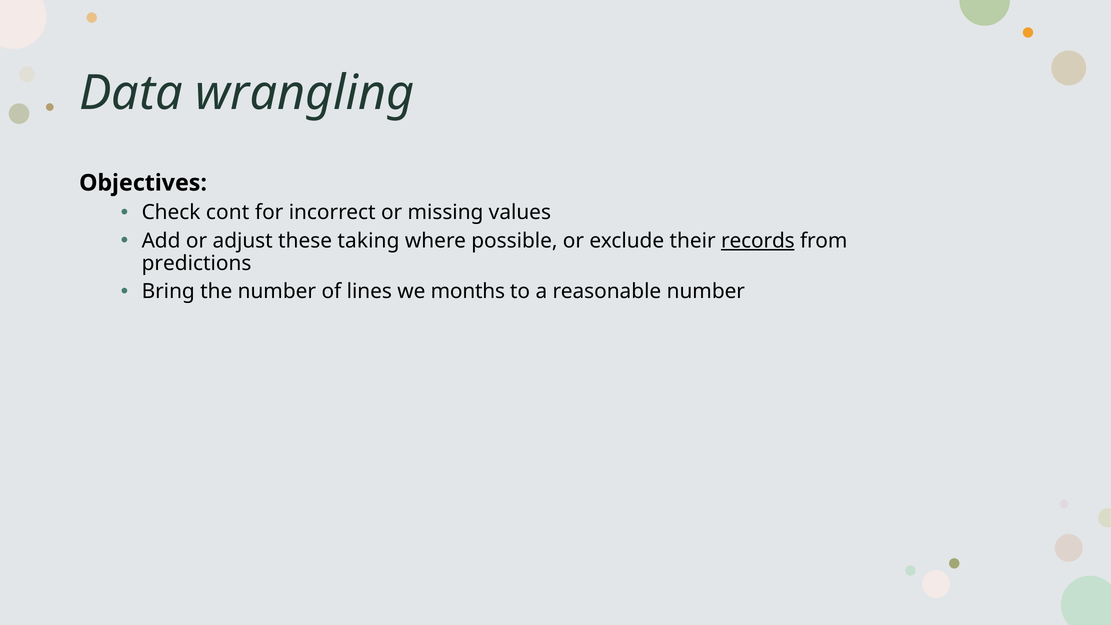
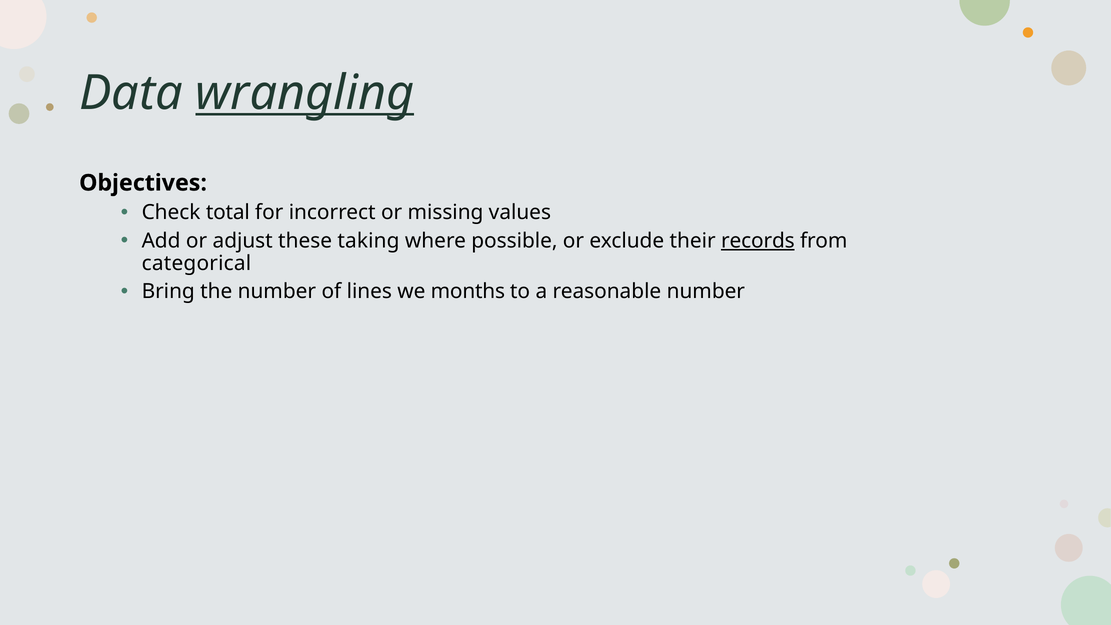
wrangling underline: none -> present (305, 93)
cont: cont -> total (228, 212)
predictions: predictions -> categorical (196, 263)
